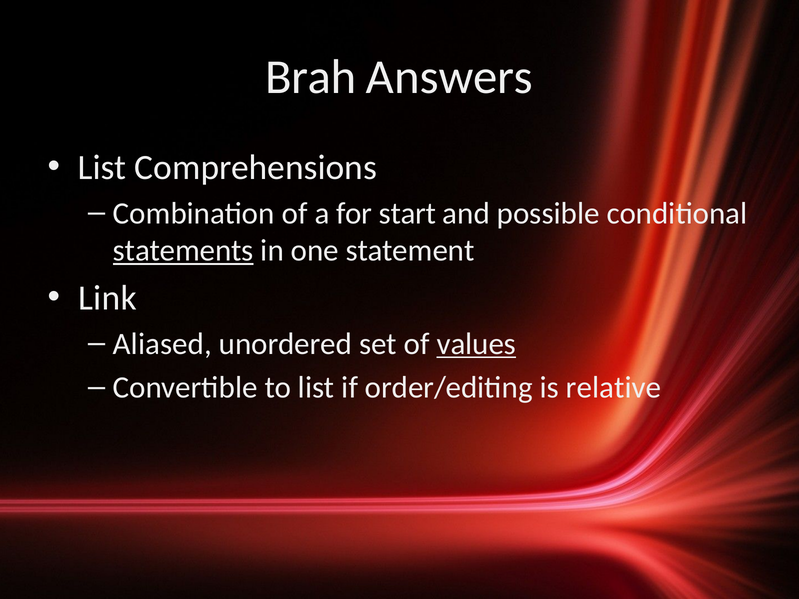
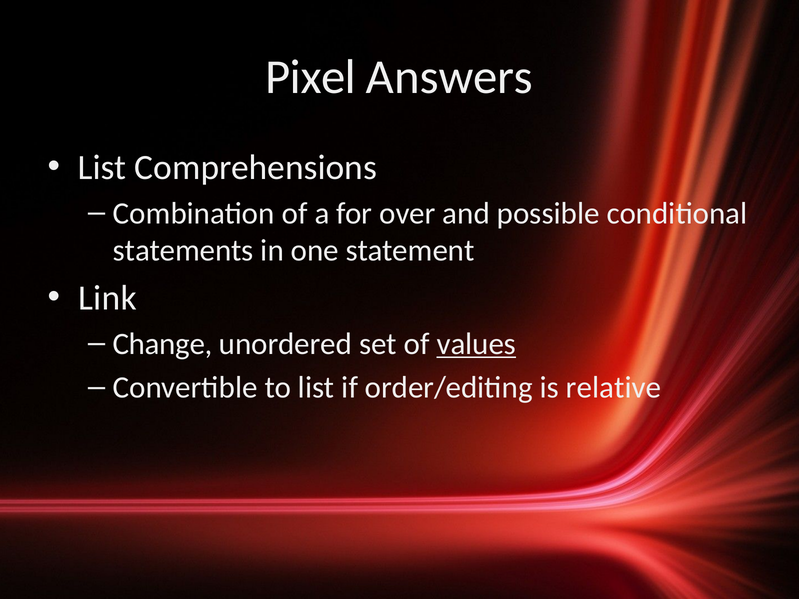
Brah: Brah -> Pixel (311, 77)
start: start -> over (407, 213)
statements underline: present -> none (183, 251)
Aliased: Aliased -> Change (163, 344)
